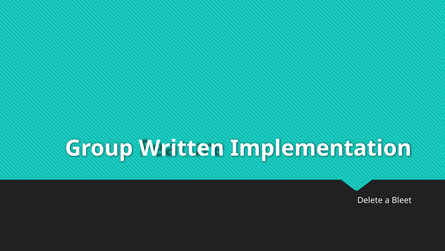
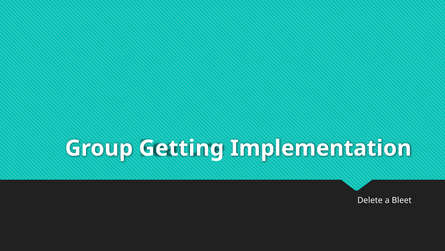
Written: Written -> Getting (181, 148)
